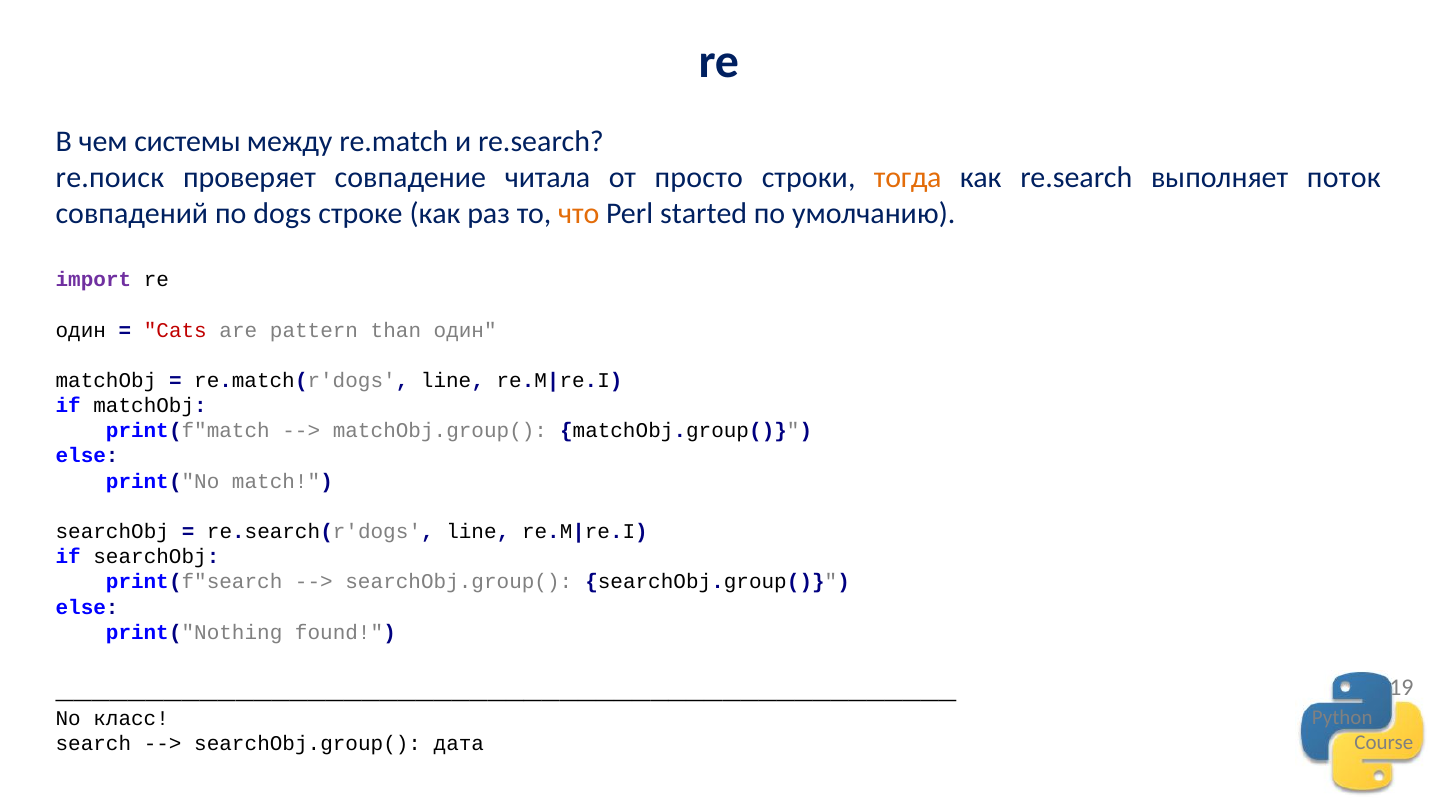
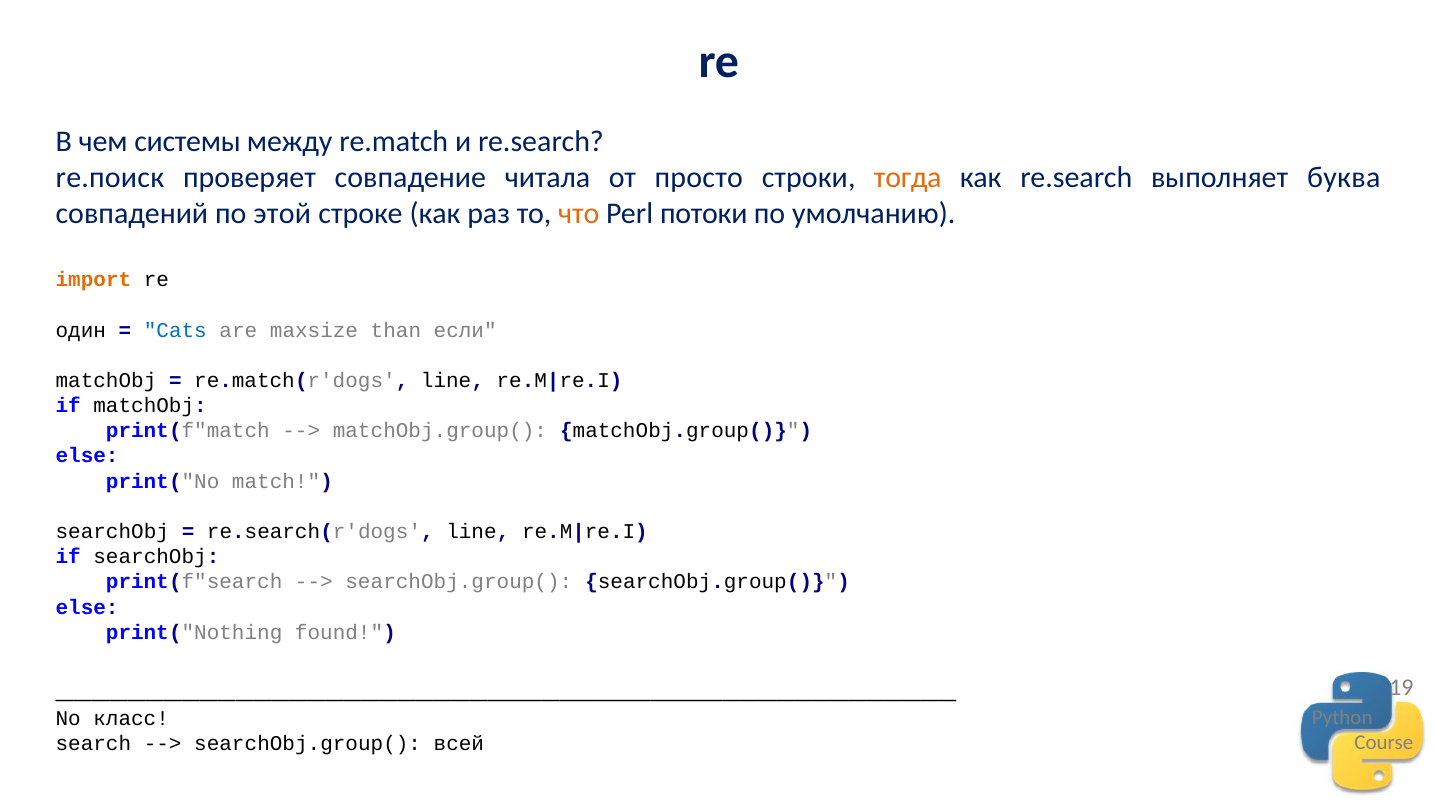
поток: поток -> буква (1344, 178)
dogs: dogs -> этой (282, 214)
started: started -> потоки (704, 214)
import colour: purple -> orange (93, 280)
Cats colour: red -> blue (175, 330)
pattern: pattern -> maxsize (314, 330)
than один: один -> если (465, 330)
дата: дата -> всей (459, 744)
